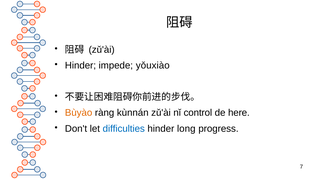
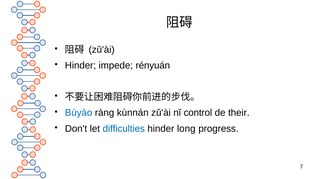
yǒuxiào: yǒuxiào -> rényuán (153, 66)
Bùyào colour: orange -> blue (79, 113)
here: here -> their (239, 113)
